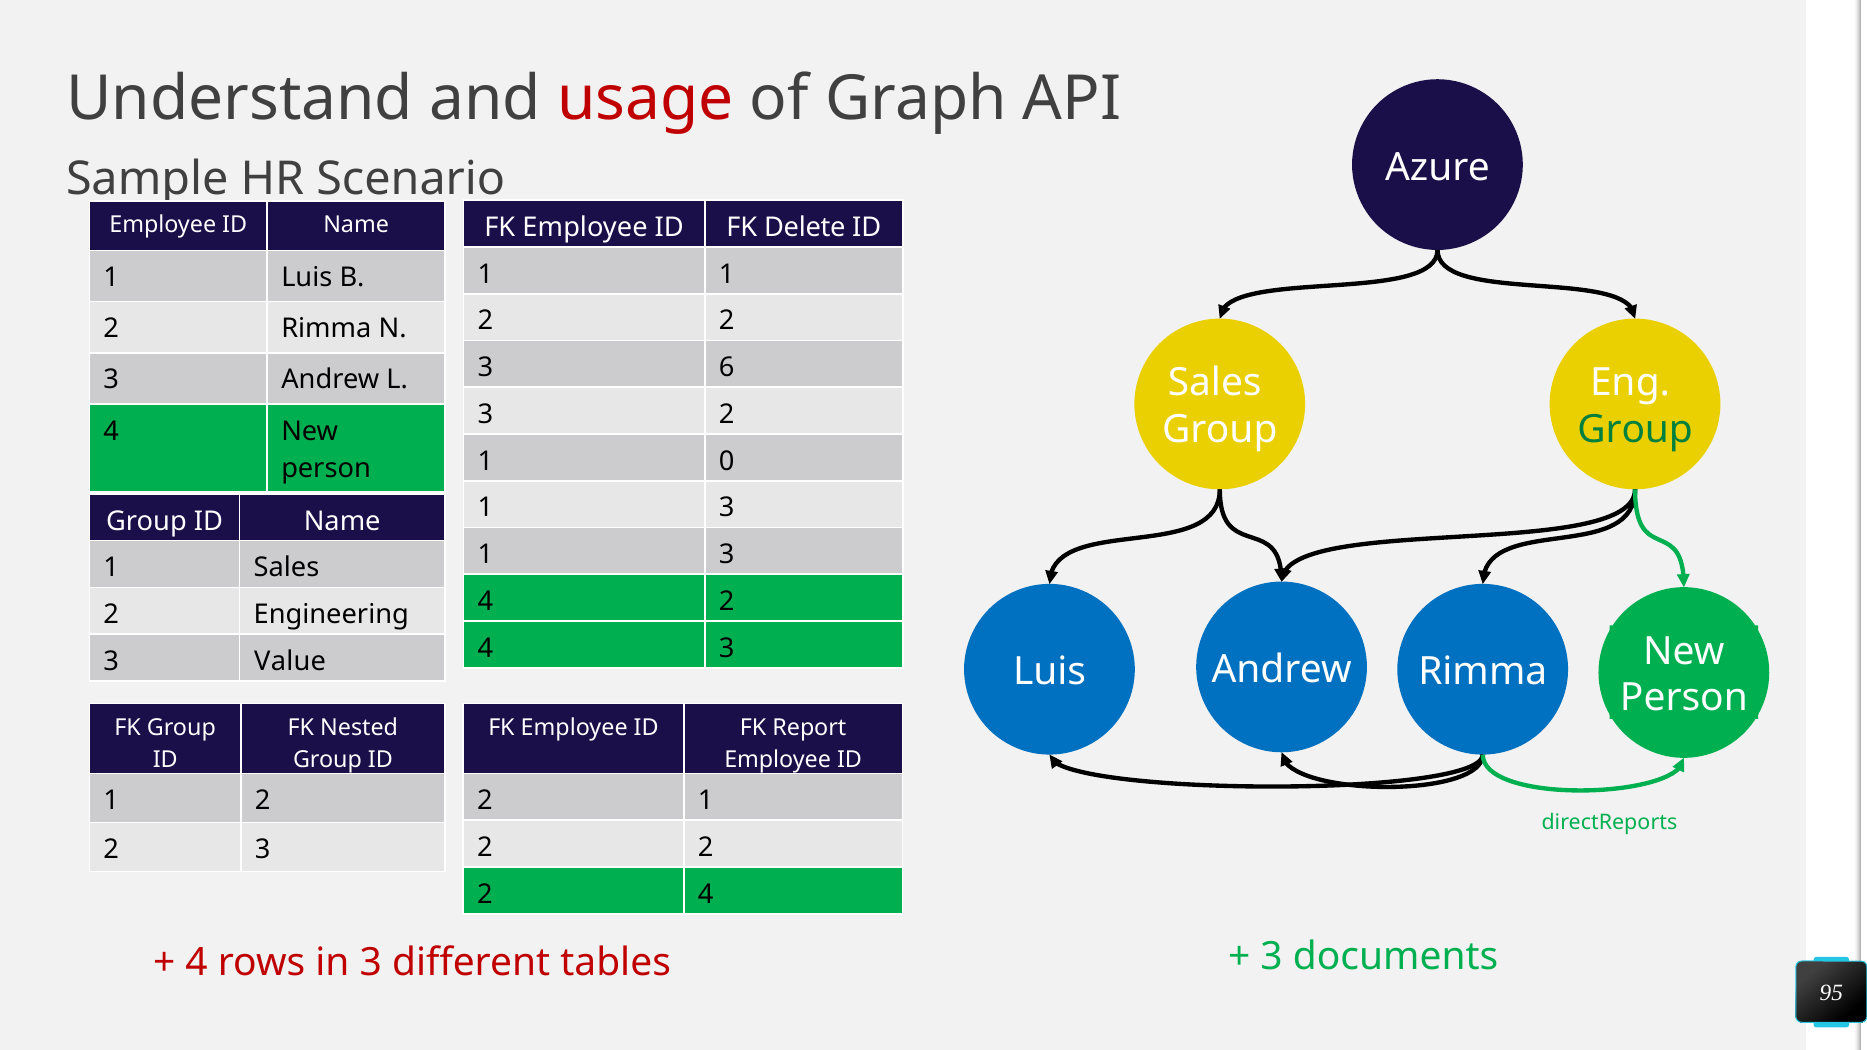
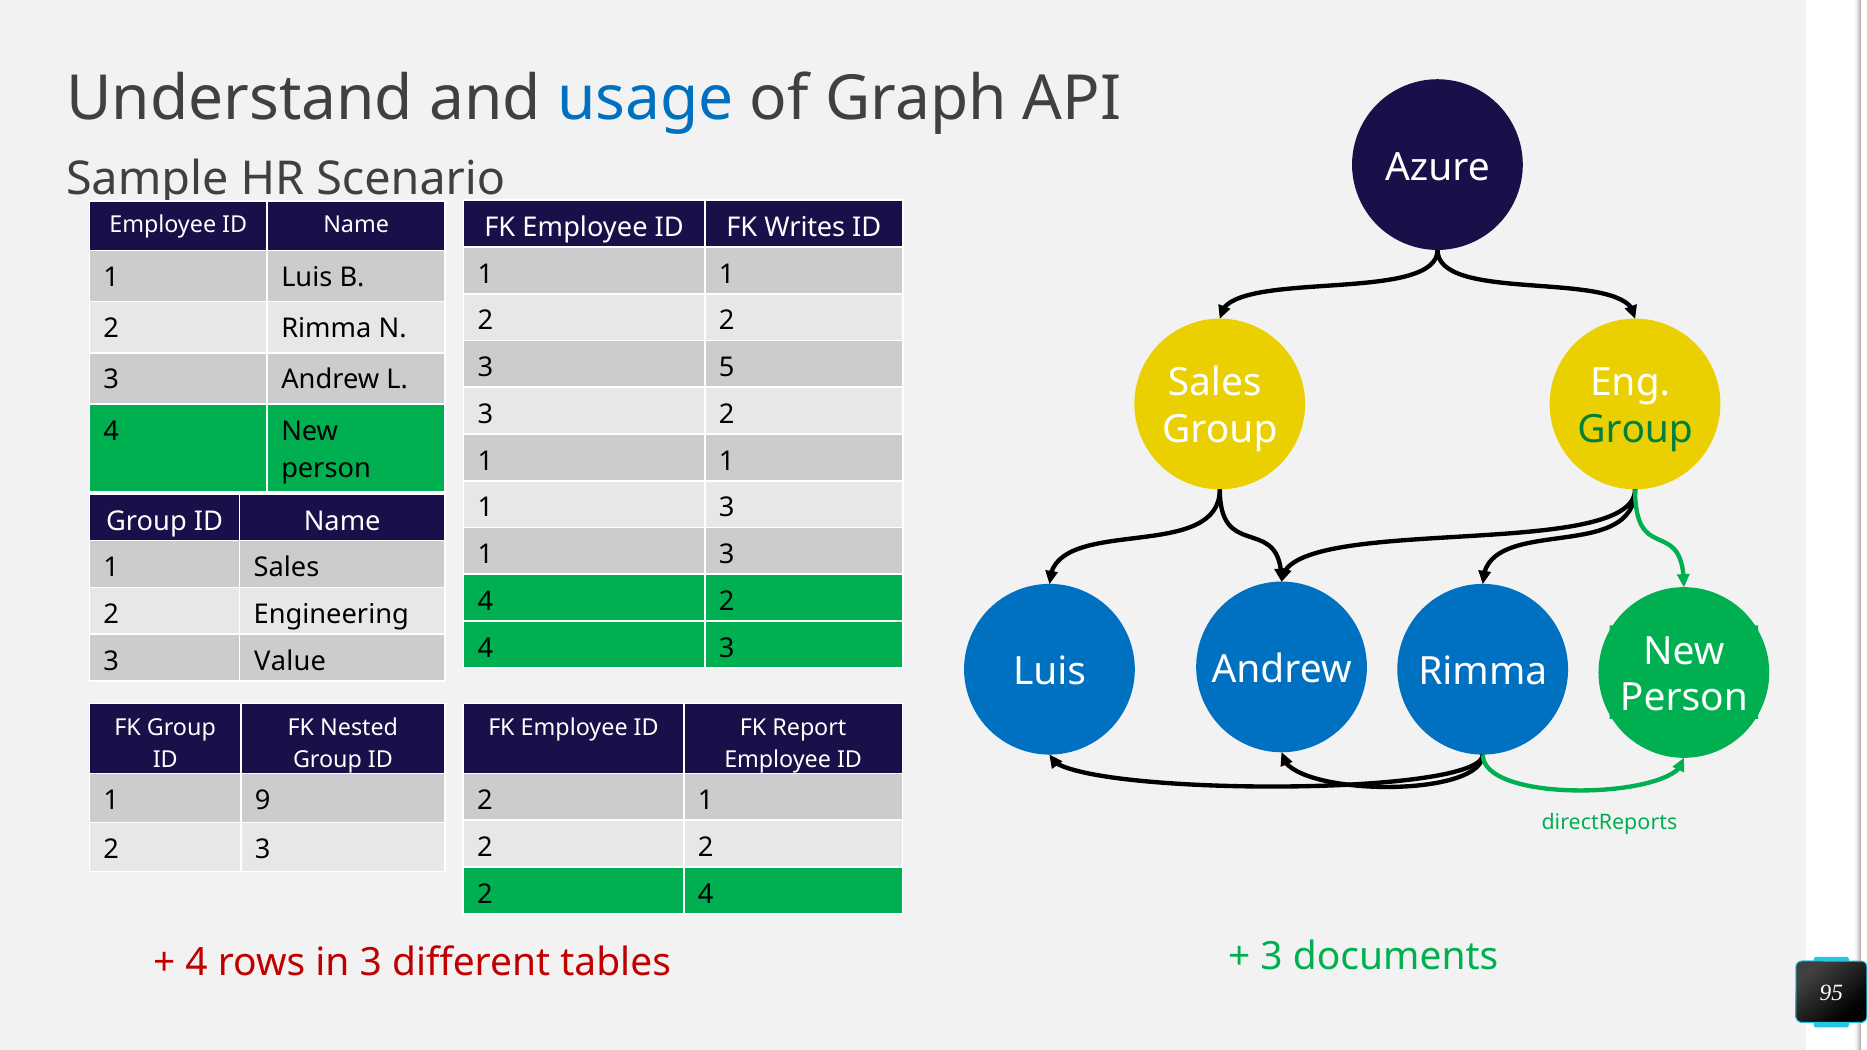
usage colour: red -> blue (646, 99)
Delete: Delete -> Writes (805, 228)
6: 6 -> 5 (727, 368)
0: 0 -> 1 (727, 461)
2: 2 -> 9 (263, 801)
